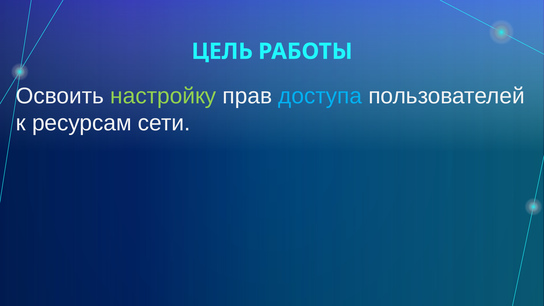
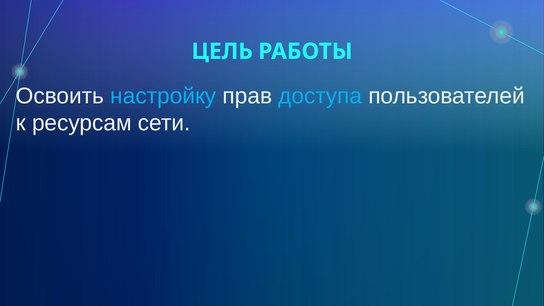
настройку colour: light green -> light blue (163, 96)
